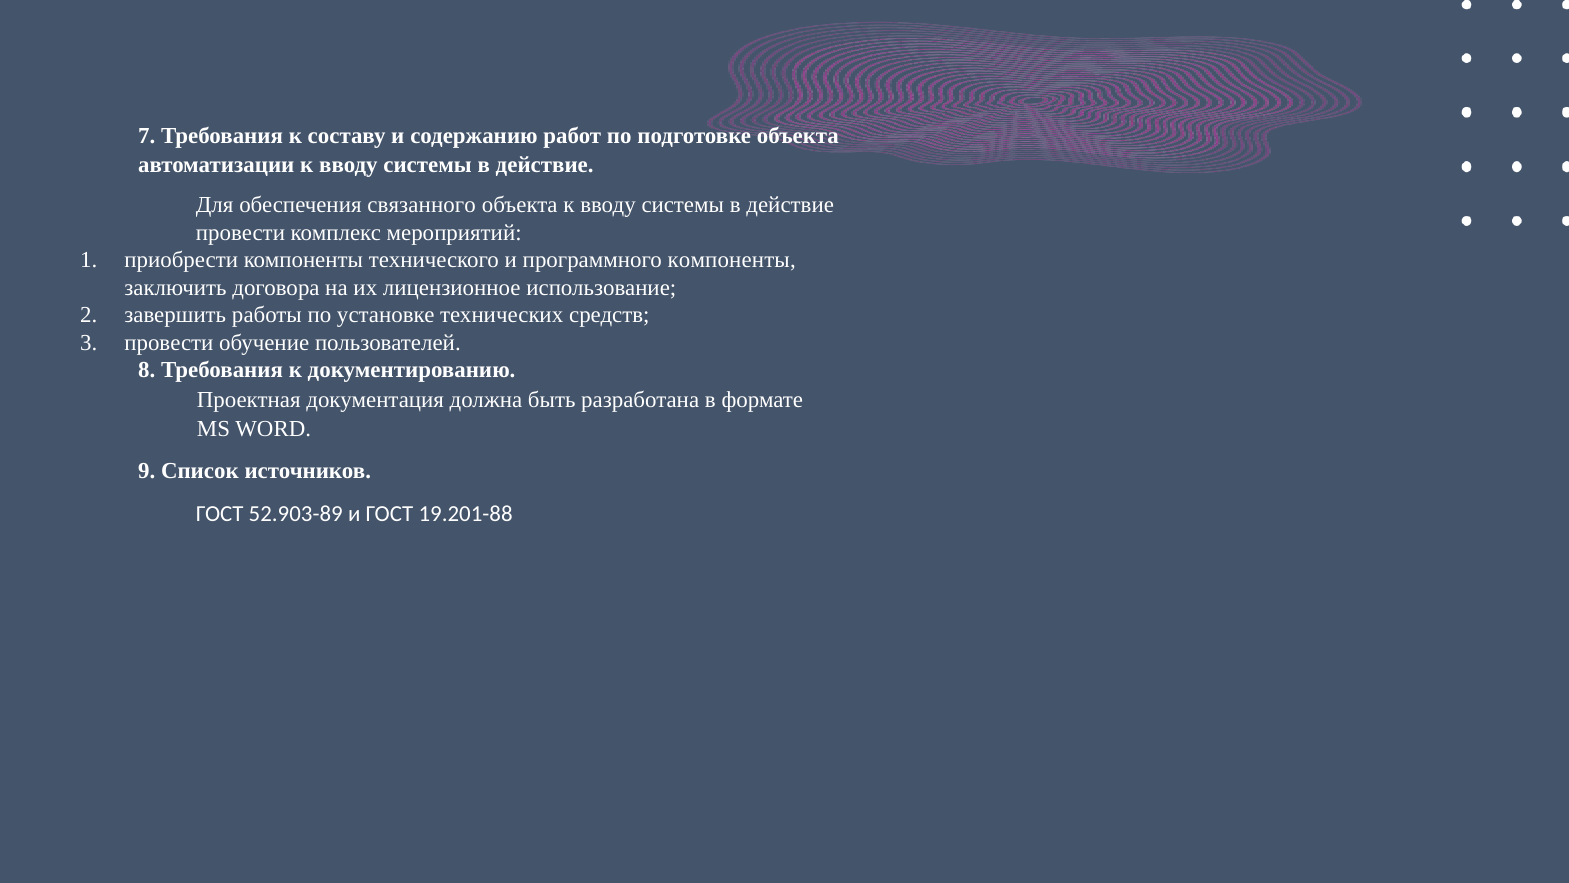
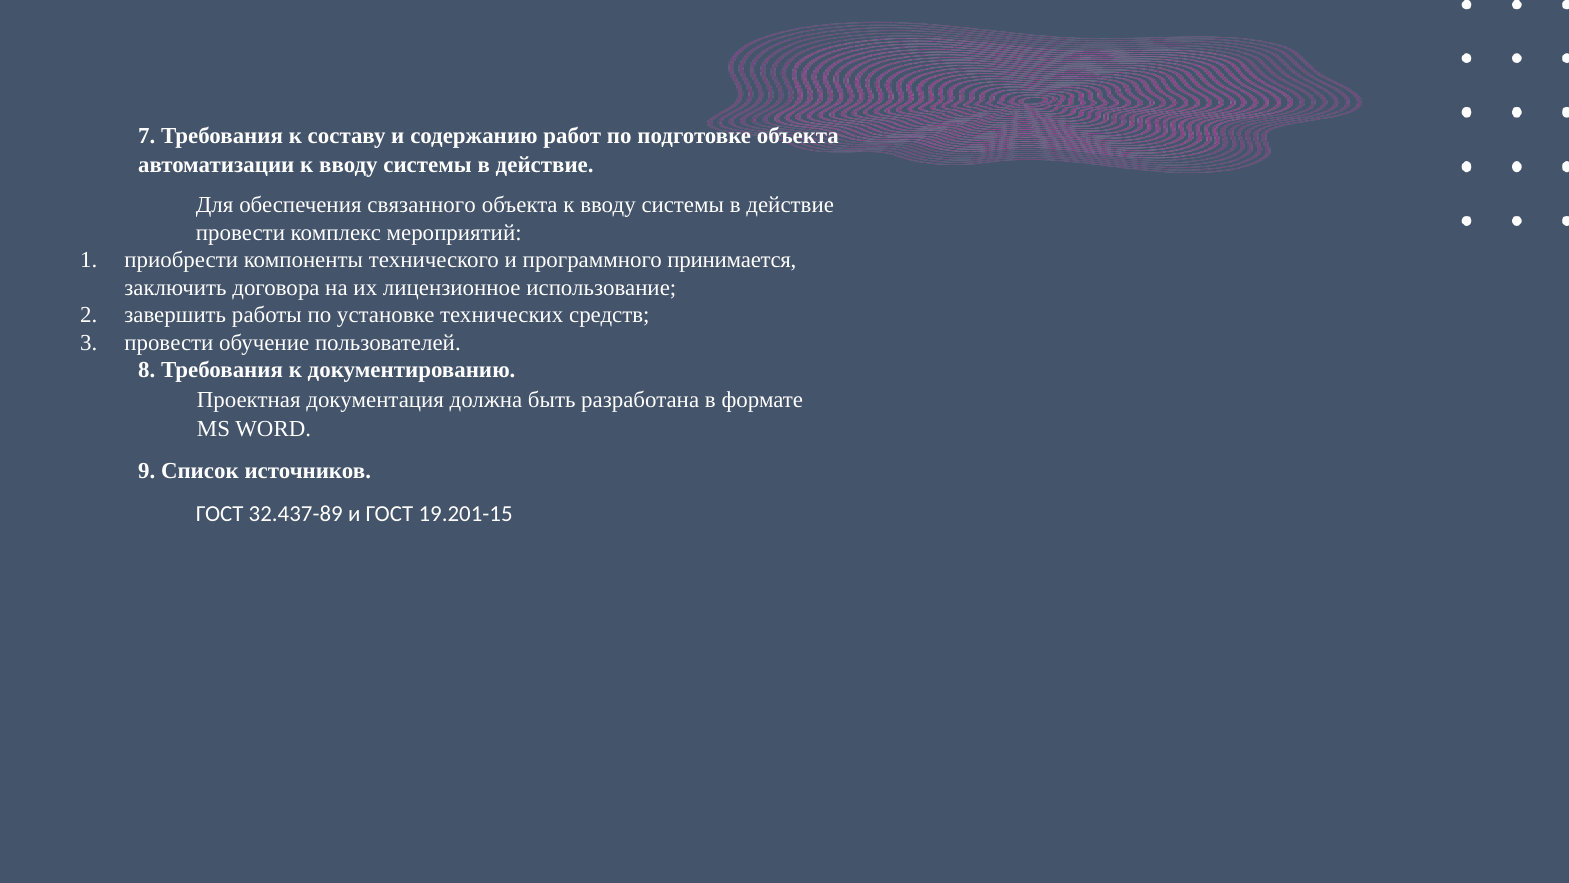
программного компоненты: компоненты -> принимается (732, 260)
52.903-89: 52.903-89 -> 32.437-89 (296, 513)
19.201-88: 19.201-88 -> 19.201-15 (466, 513)
